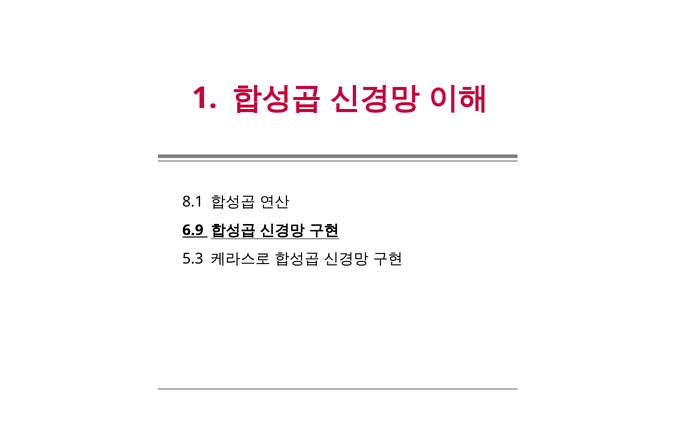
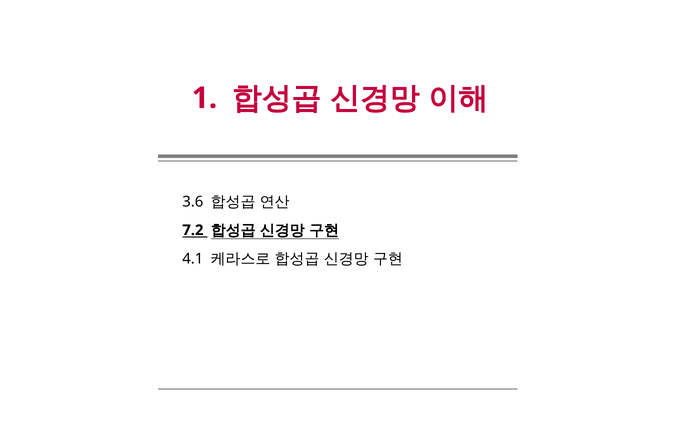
8.1: 8.1 -> 3.6 (193, 201)
6.9: 6.9 -> 7.2 (193, 230)
5.3: 5.3 -> 4.1 (193, 258)
